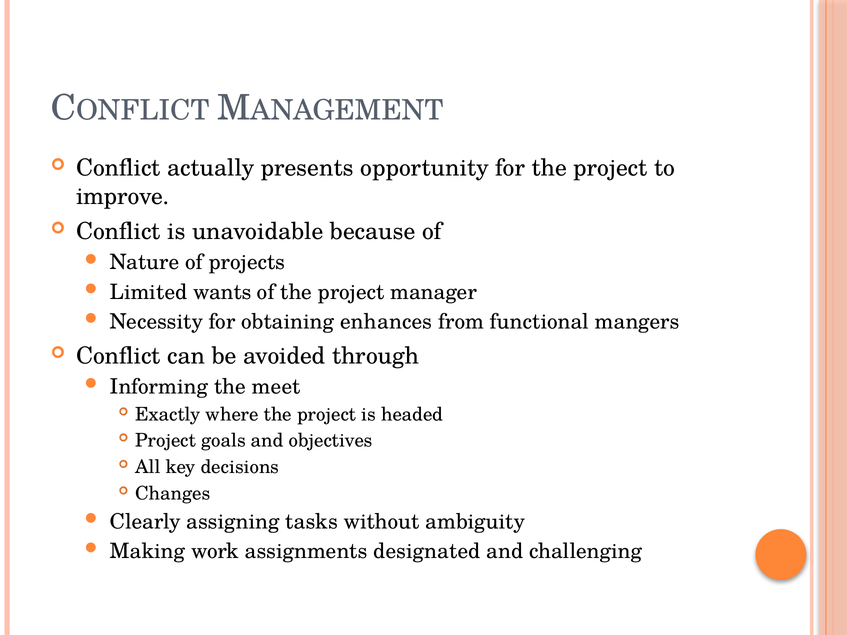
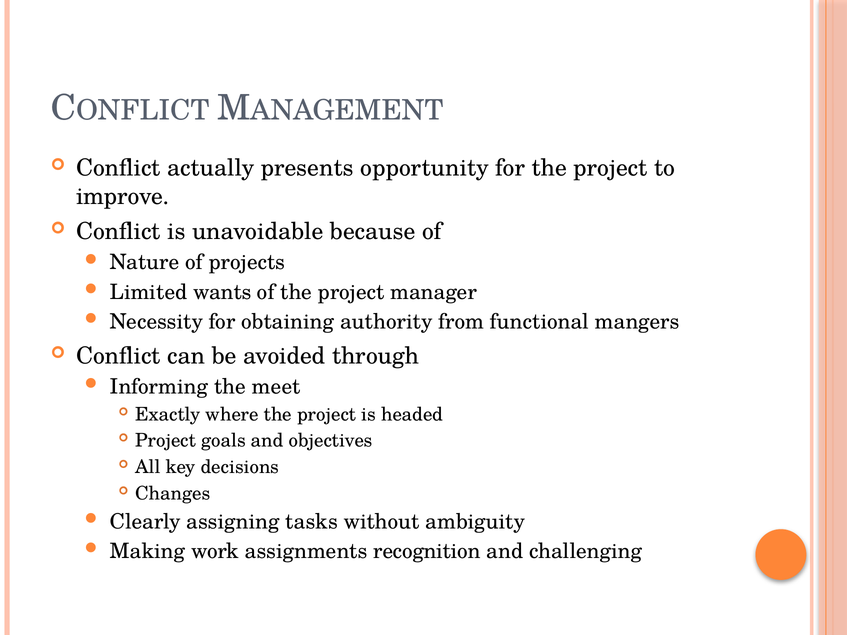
enhances: enhances -> authority (386, 322)
designated: designated -> recognition (427, 552)
